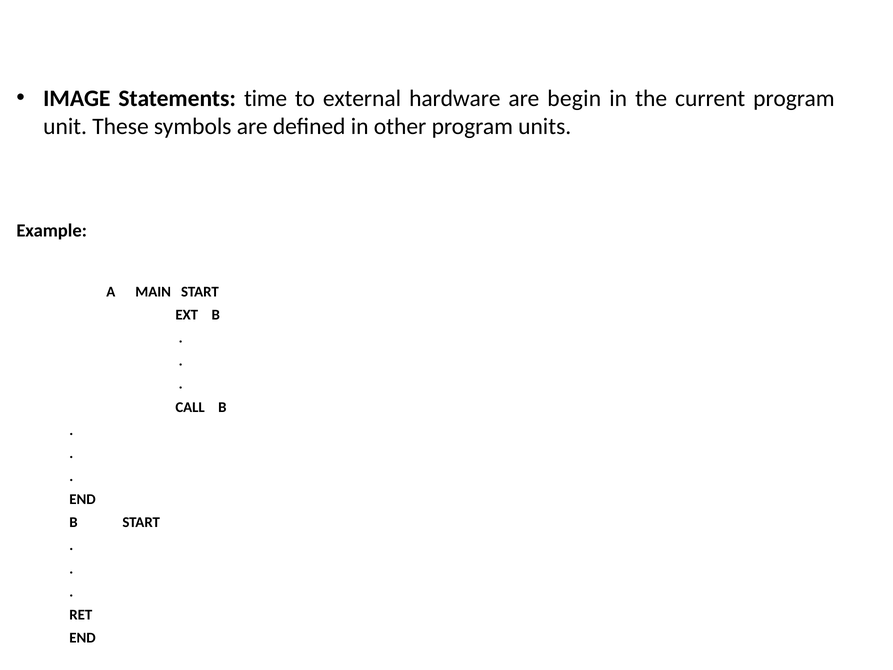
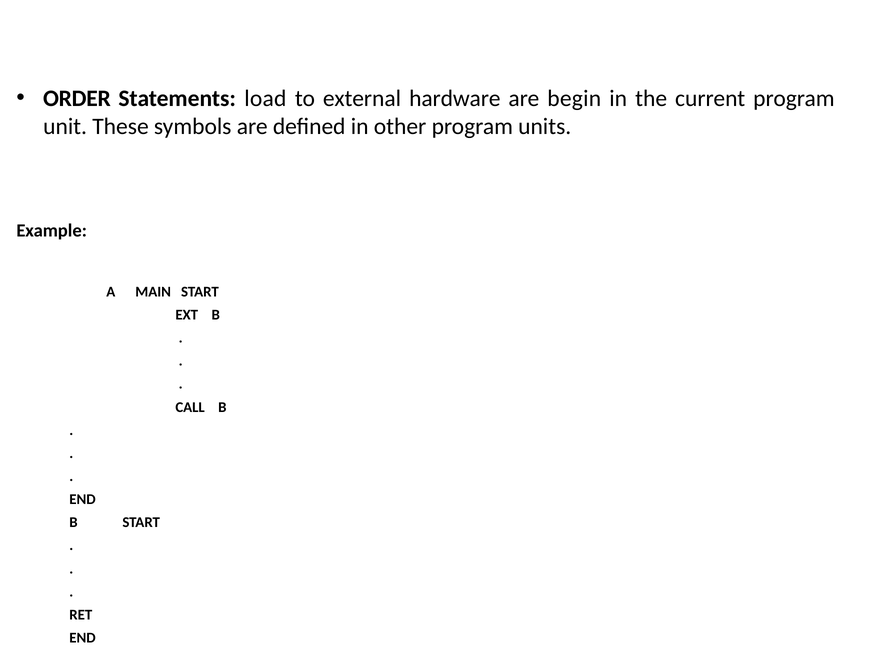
IMAGE: IMAGE -> ORDER (77, 98)
time: time -> load (265, 98)
